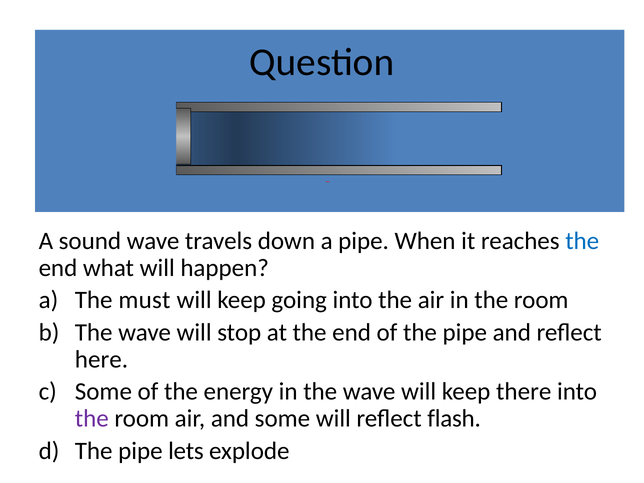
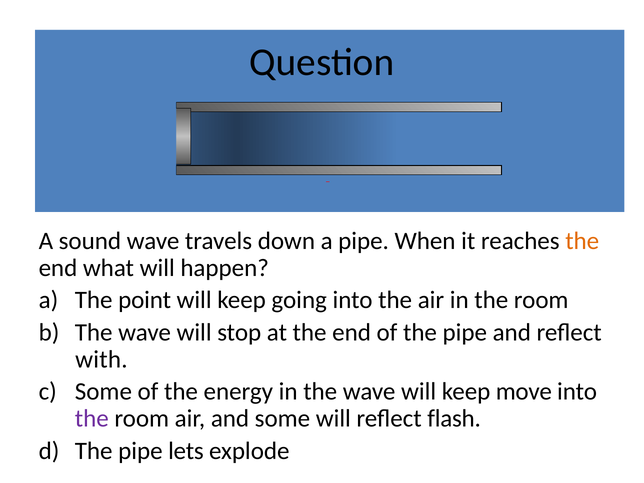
the colour: blue -> orange (582, 241)
must: must -> point (145, 300)
here: here -> with (101, 359)
there: there -> move (524, 392)
